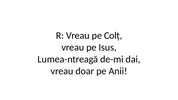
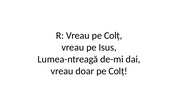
doar pe Anii: Anii -> Colț (118, 71)
